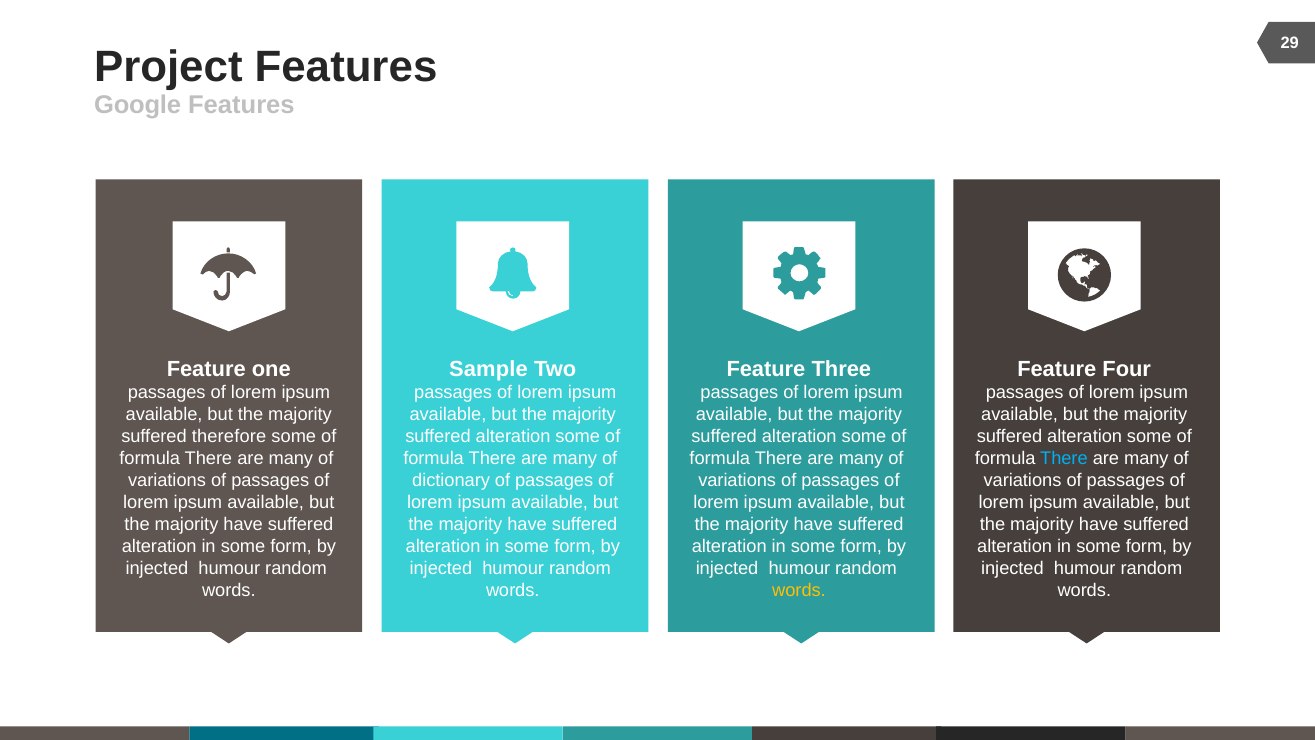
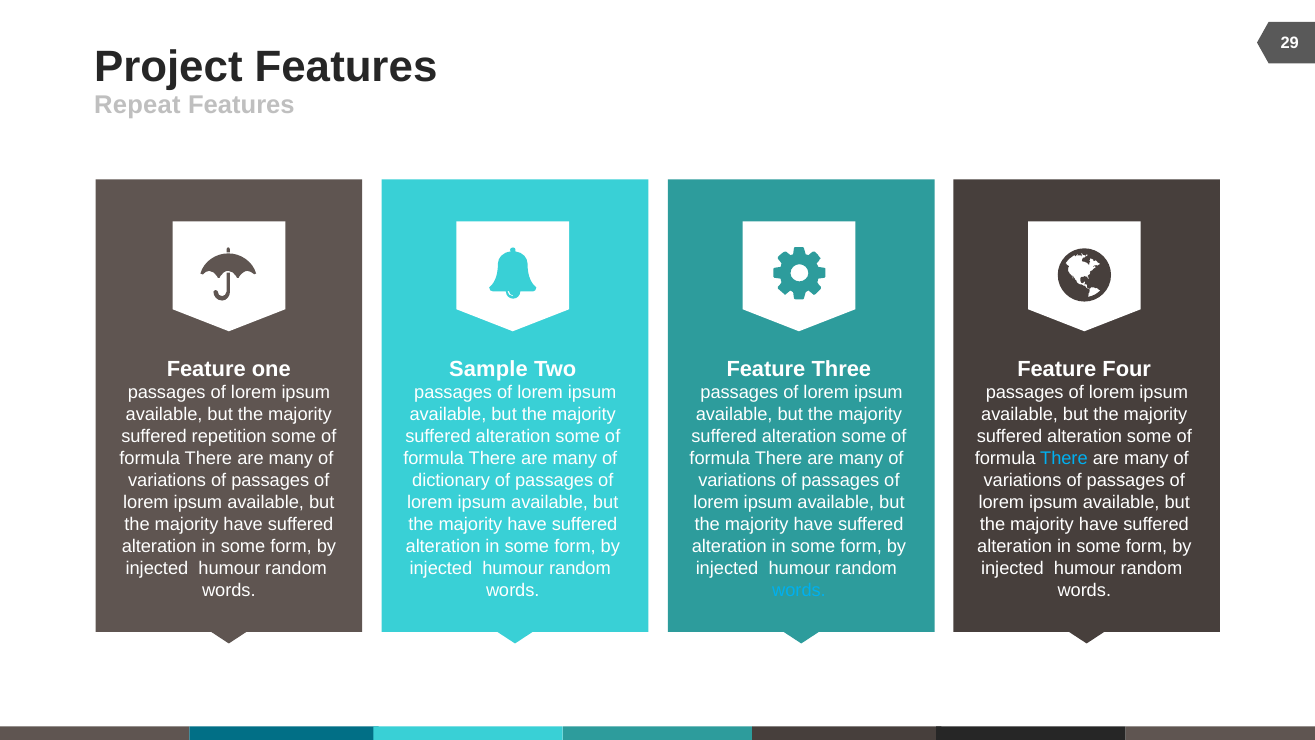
Google: Google -> Repeat (137, 105)
therefore: therefore -> repetition (229, 437)
words colour: yellow -> light blue (799, 590)
